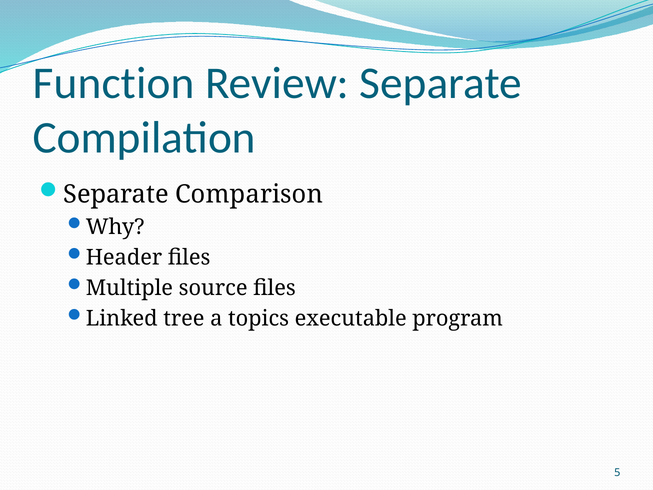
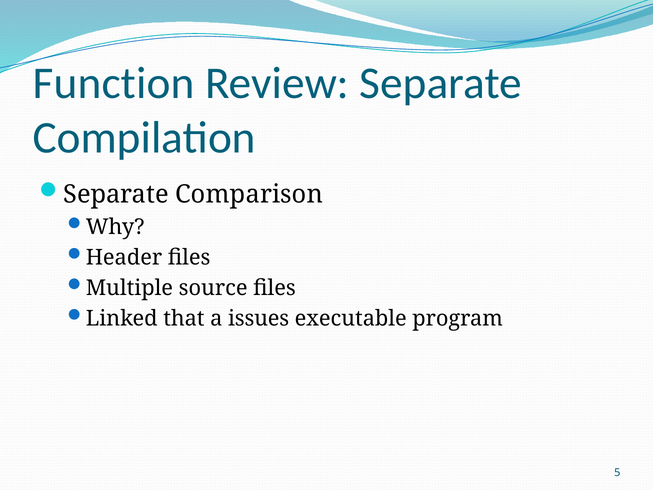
tree: tree -> that (184, 318)
topics: topics -> issues (259, 318)
